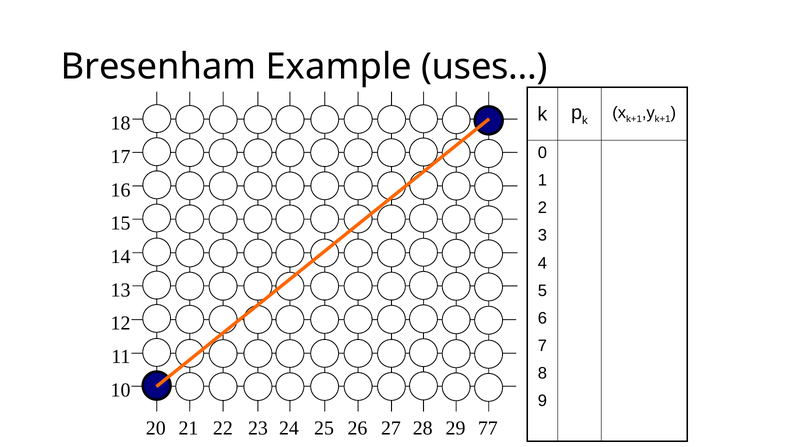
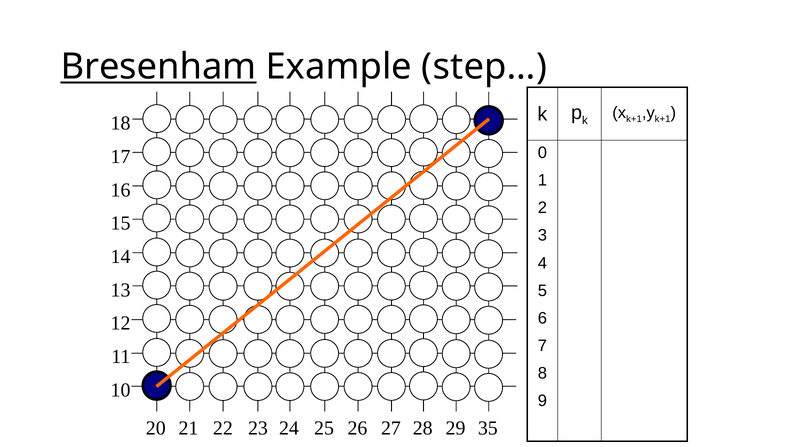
Bresenham underline: none -> present (158, 67)
uses…: uses… -> step… (484, 67)
77: 77 -> 35 (488, 428)
